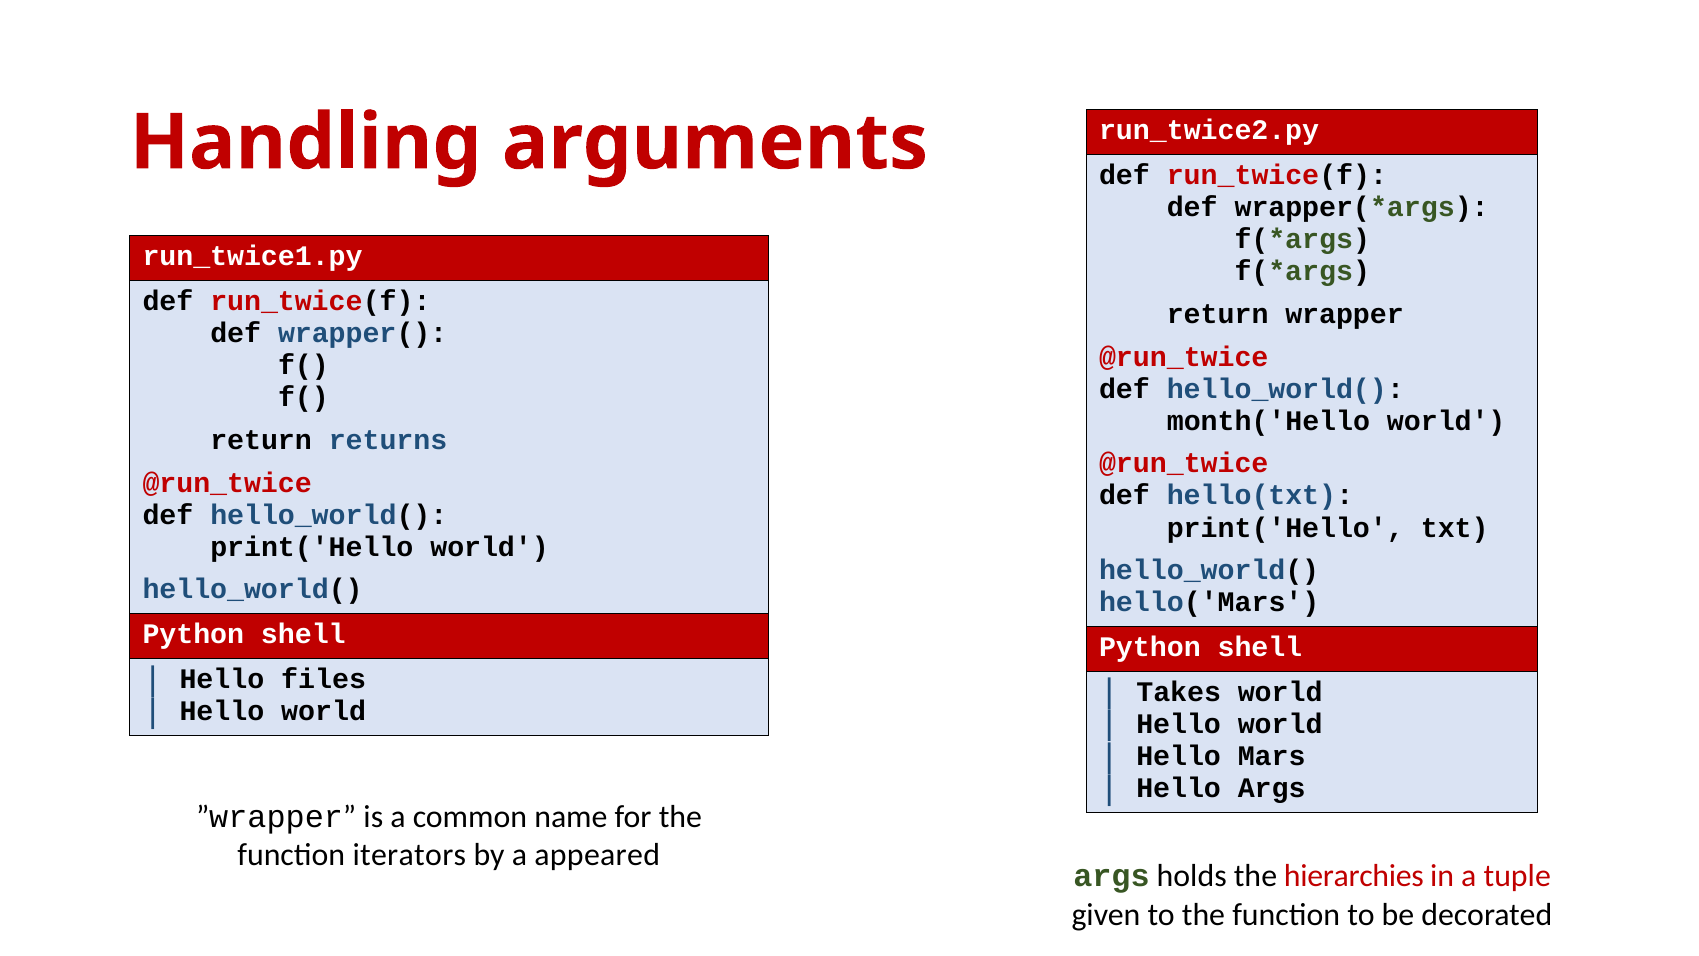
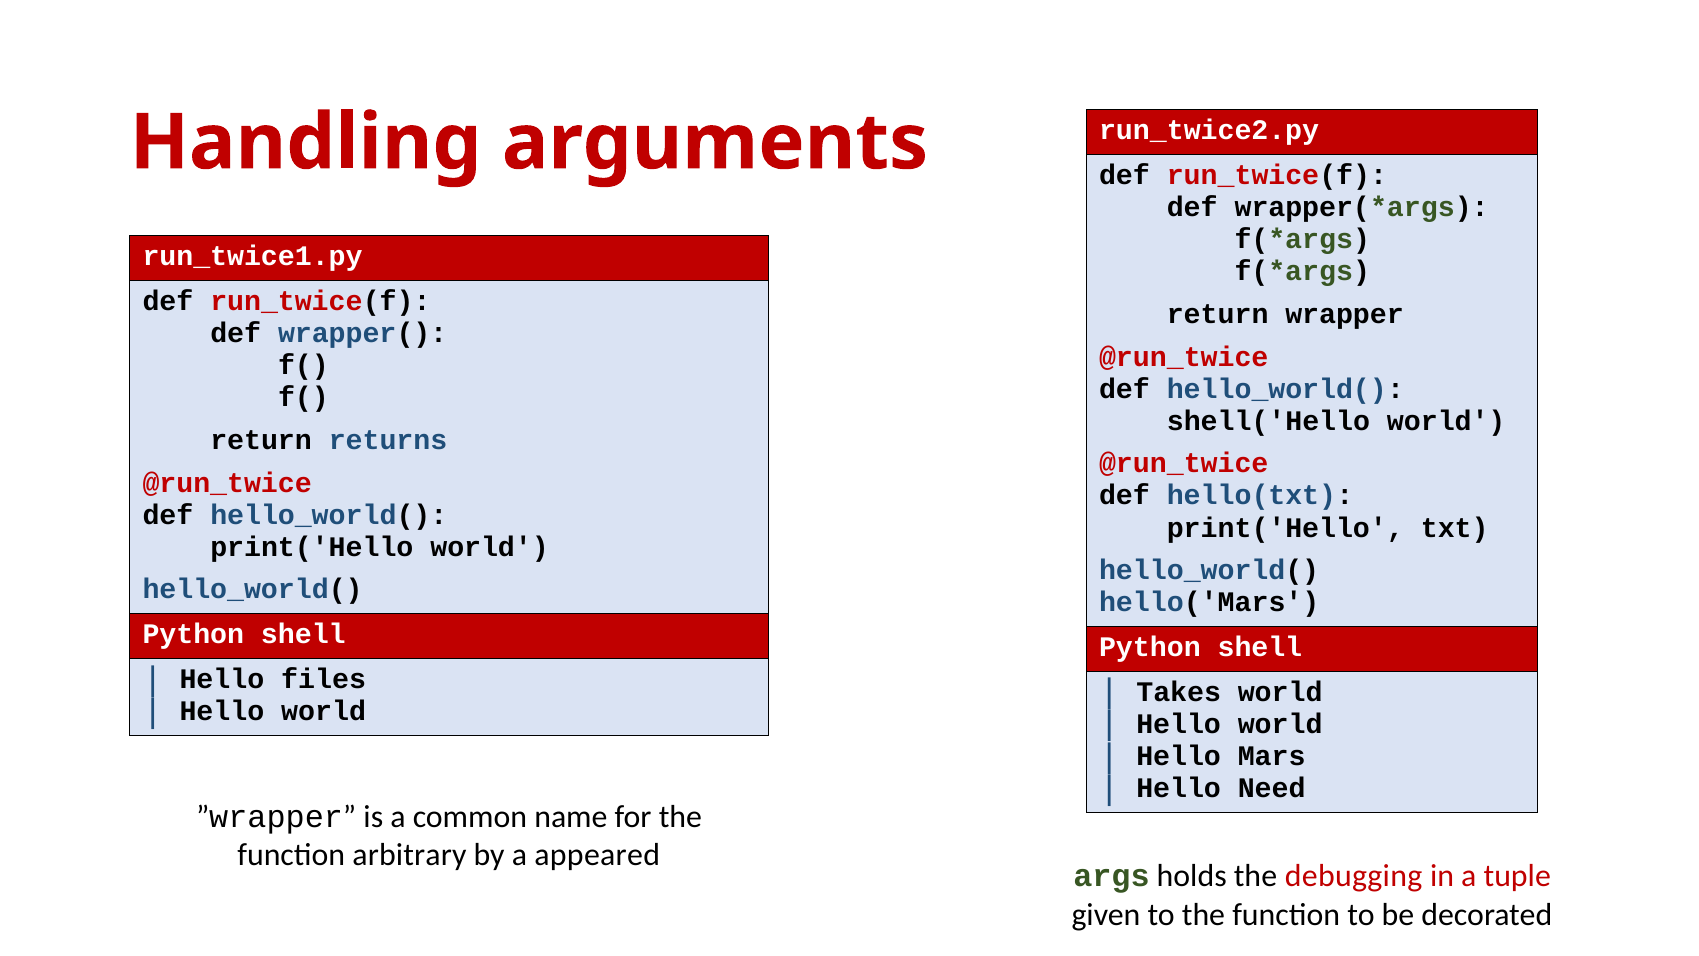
month('Hello: month('Hello -> shell('Hello (1268, 421)
Hello Args: Args -> Need (1272, 788)
iterators: iterators -> arbitrary (409, 854)
hierarchies: hierarchies -> debugging (1354, 876)
